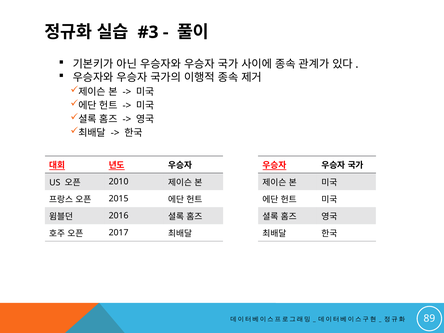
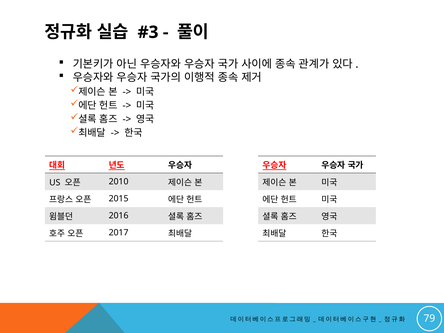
89: 89 -> 79 (429, 318)
